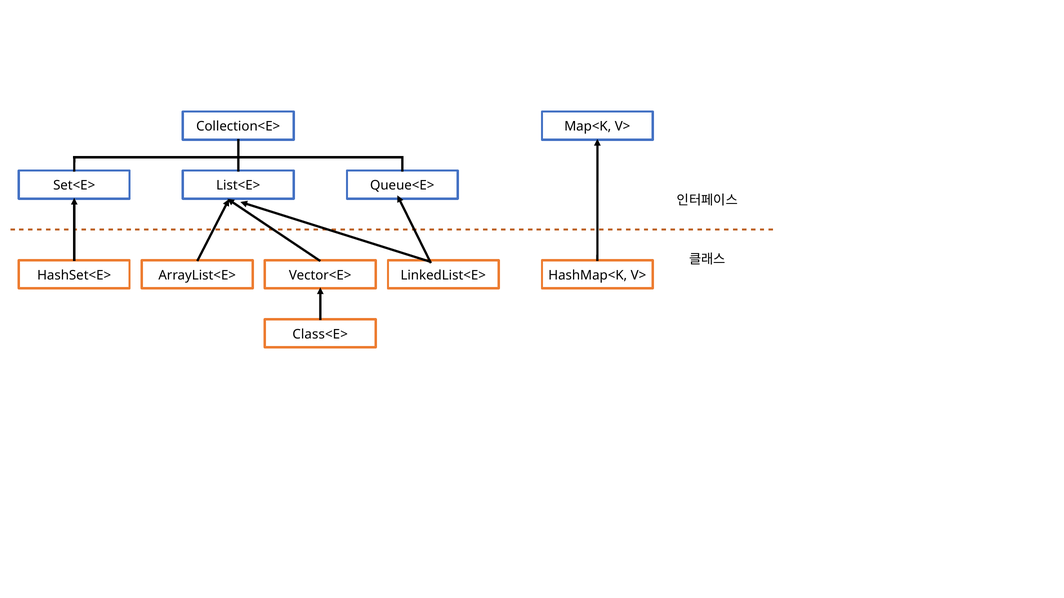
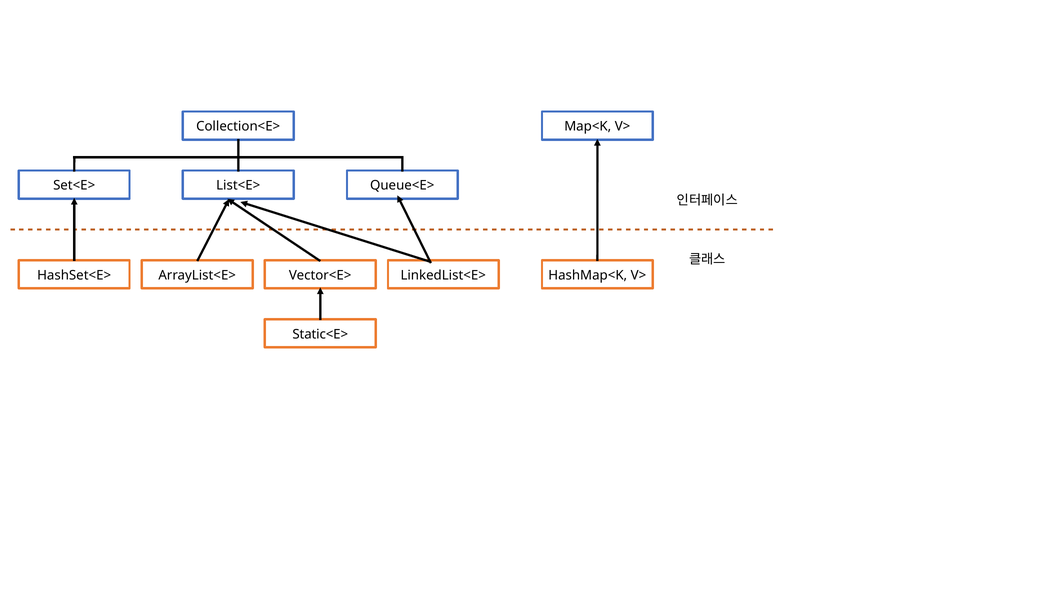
Class<E>: Class<E> -> Static<E> (320, 334)
